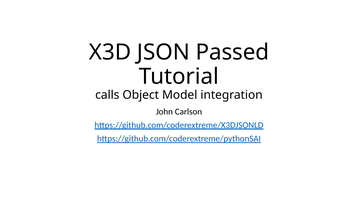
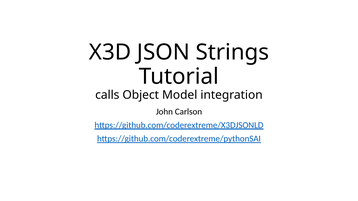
Passed: Passed -> Strings (232, 52)
